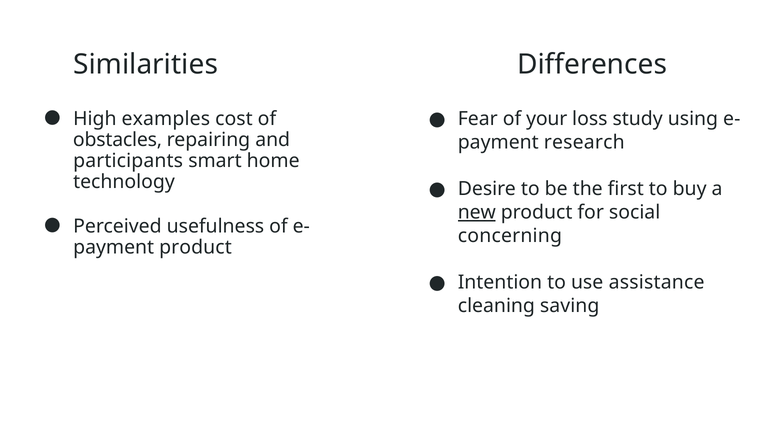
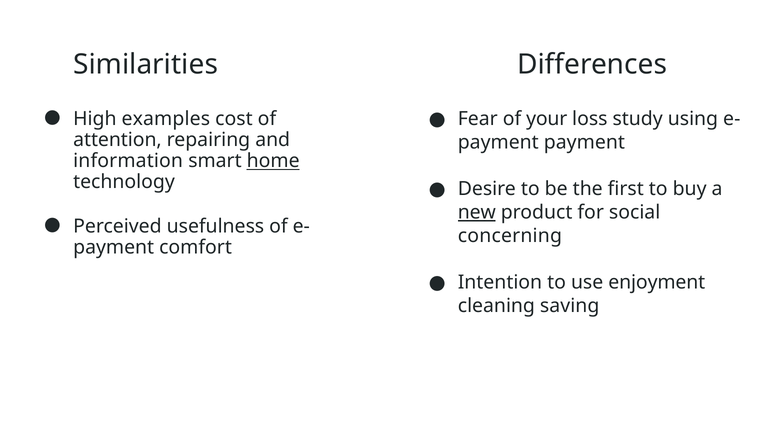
obstacles: obstacles -> attention (117, 140)
research: research -> payment (584, 142)
participants: participants -> information (128, 161)
home underline: none -> present (273, 161)
product: product -> comfort (196, 247)
assistance: assistance -> enjoyment (657, 282)
